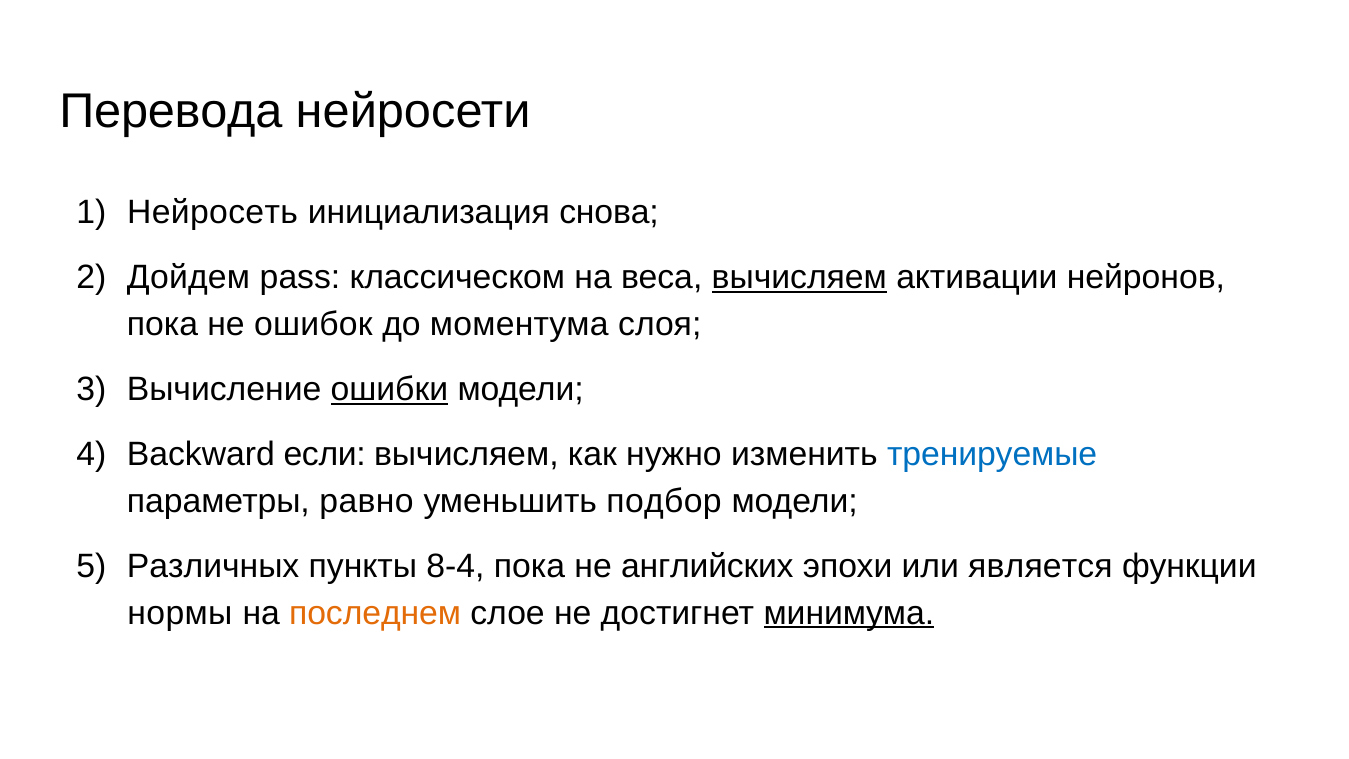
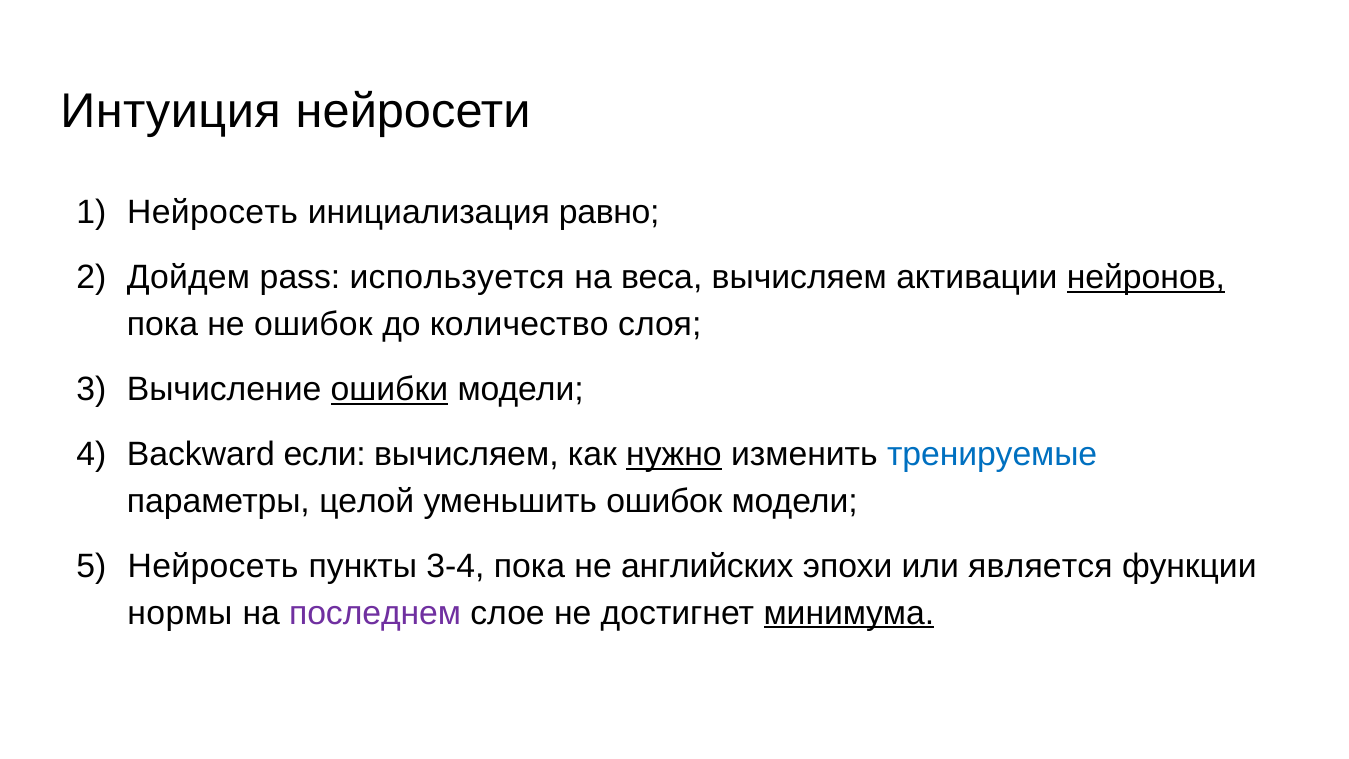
Перевода: Перевода -> Интуиция (171, 112)
снова: снова -> равно (609, 212)
классическом: классическом -> используется (457, 277)
вычисляем underline: present -> none (799, 277)
нейронов underline: none -> present (1146, 277)
моментума: моментума -> количество (519, 324)
нужно underline: none -> present (674, 454)
равно: равно -> целой (367, 501)
уменьшить подбор: подбор -> ошибок (664, 501)
Различных: Различных -> Нейросеть (213, 566)
8-4: 8-4 -> 3-4 (455, 566)
последнем colour: orange -> purple (375, 613)
